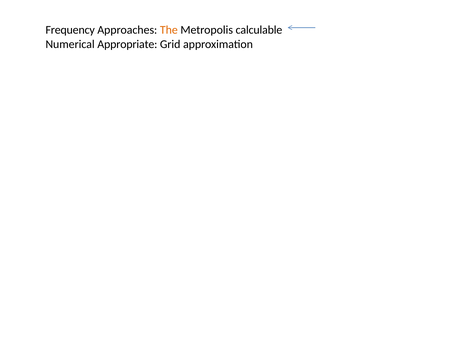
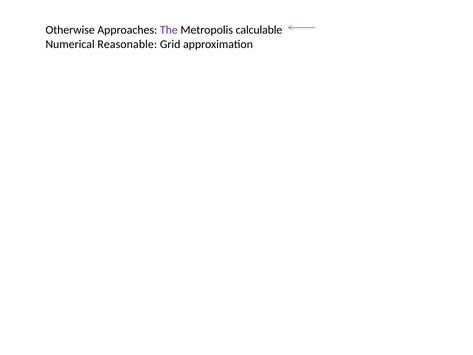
Frequency: Frequency -> Otherwise (70, 30)
The colour: orange -> purple (169, 30)
Appropriate: Appropriate -> Reasonable (127, 44)
